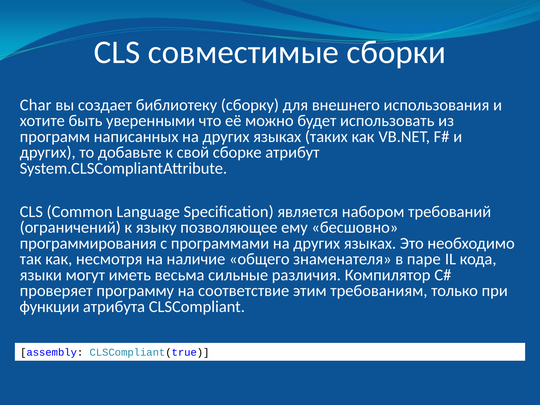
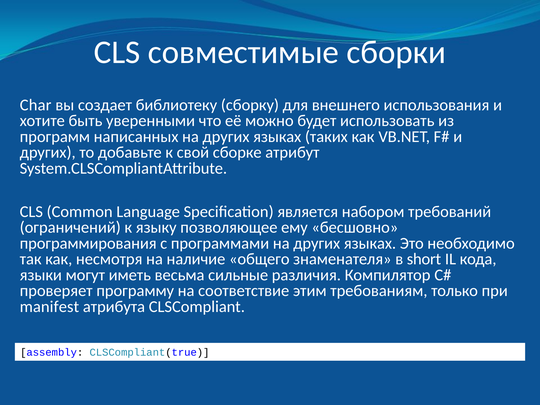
паре: паре -> short (424, 259)
функции: функции -> manifest (49, 307)
